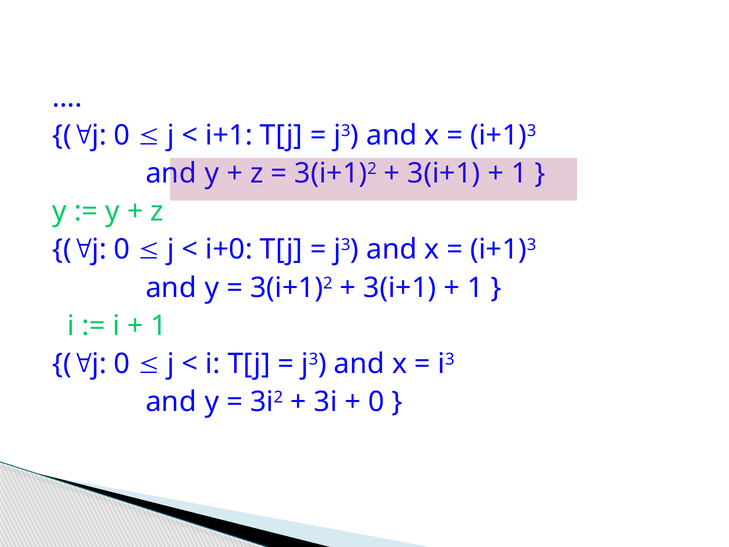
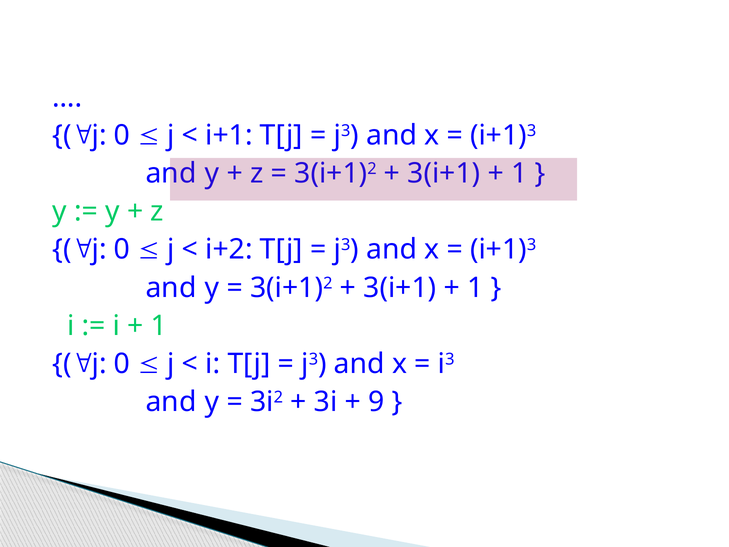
i+0: i+0 -> i+2 (229, 249)
0: 0 -> 9 (376, 402)
